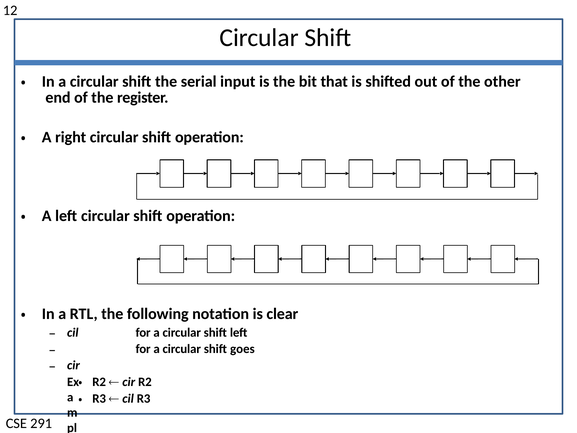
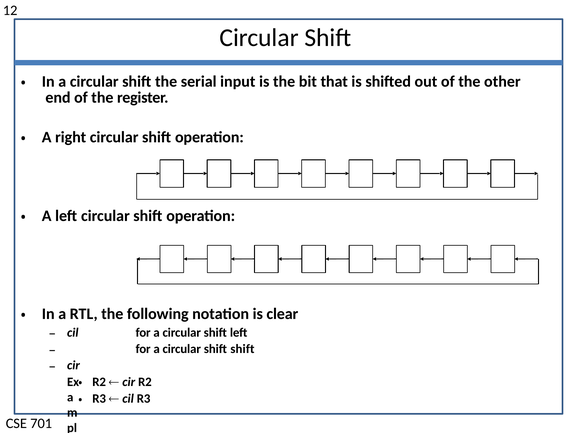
shift goes: goes -> shift (242, 349)
291: 291 -> 701 (41, 423)
